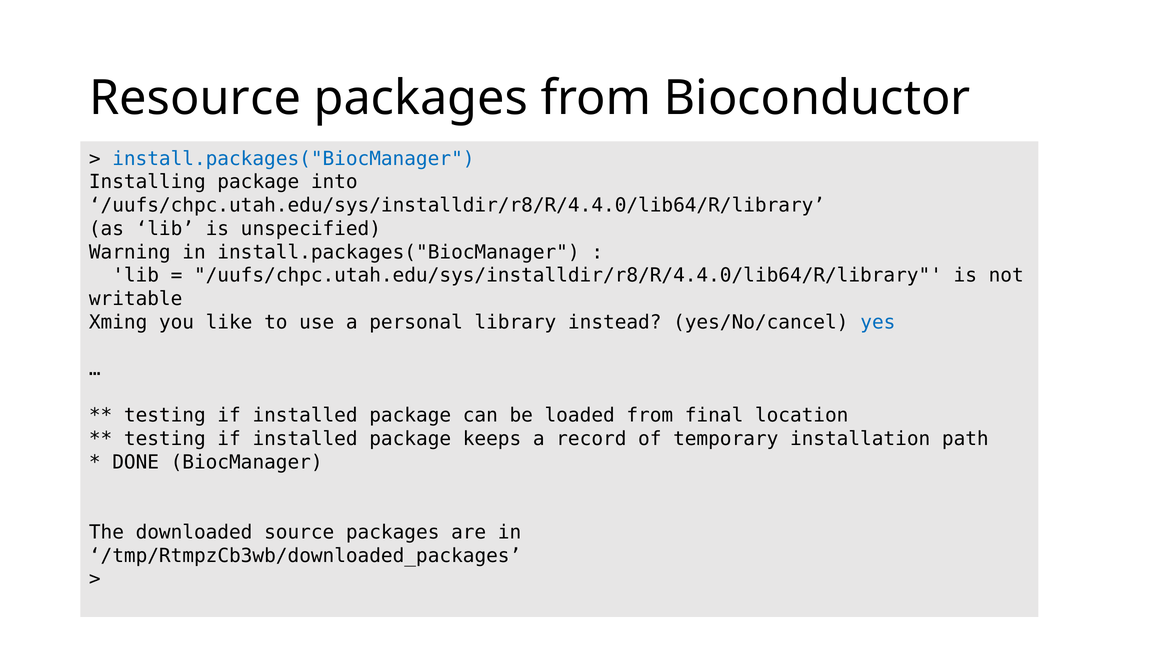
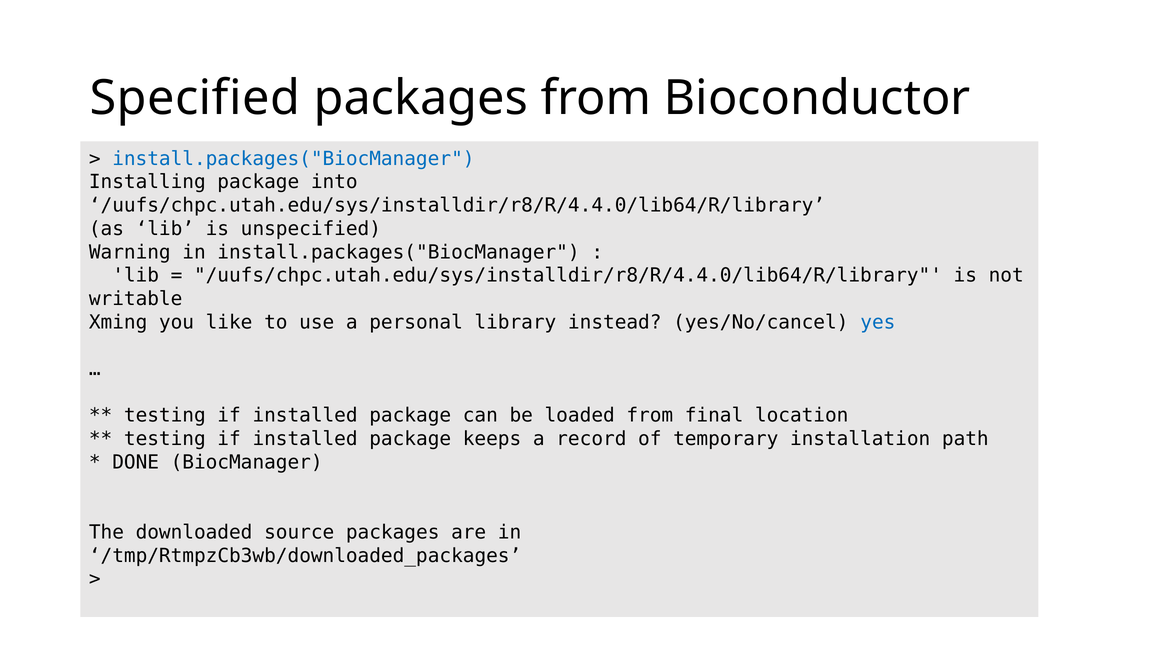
Resource: Resource -> Specified (195, 98)
